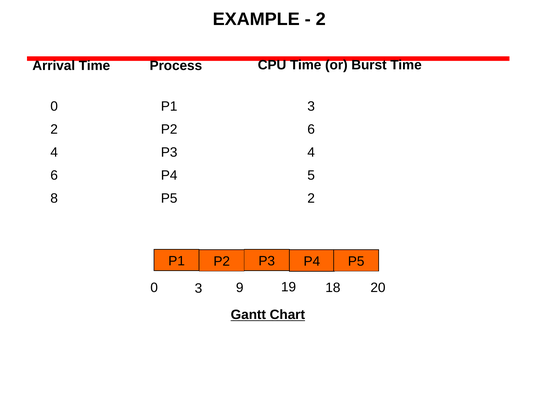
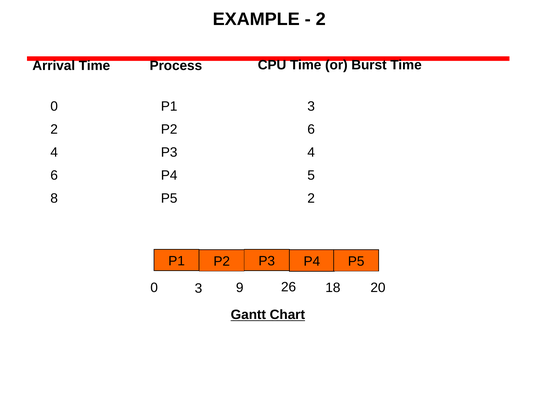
19: 19 -> 26 (289, 287)
